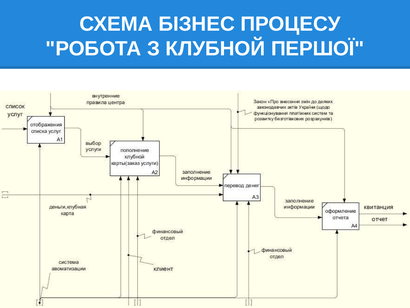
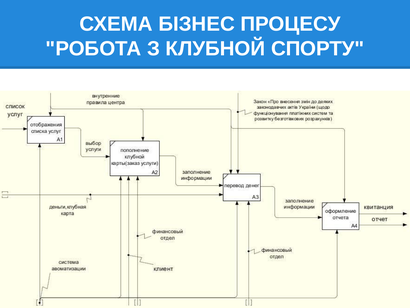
ПЕРШОЇ: ПЕРШОЇ -> СПОРТУ (318, 49)
